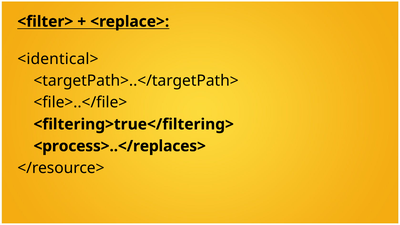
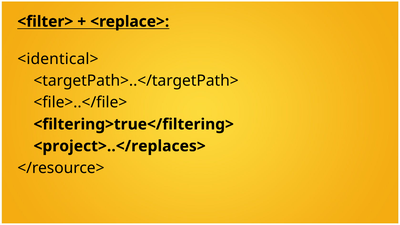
<process>..</replaces>: <process>..</replaces> -> <project>..</replaces> (120, 146)
